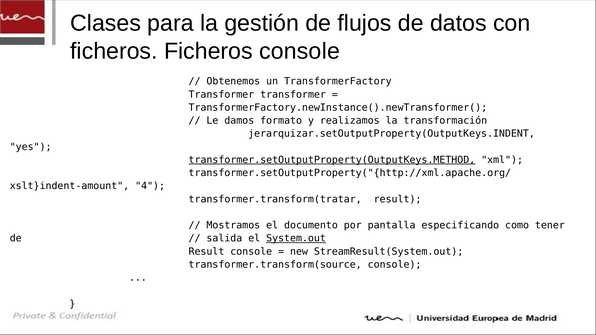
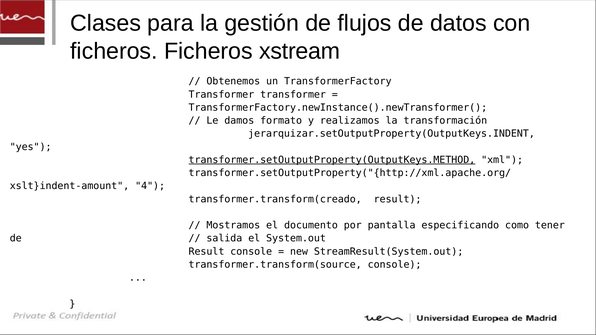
Ficheros console: console -> xstream (300, 51)
transformer.transform(tratar: transformer.transform(tratar -> transformer.transform(creado (275, 199)
System.out underline: present -> none (296, 239)
